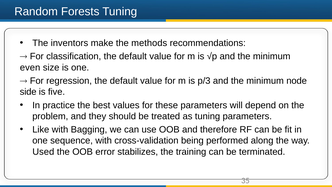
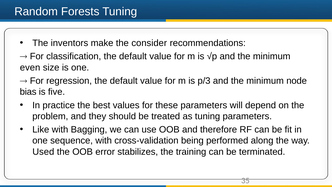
methods: methods -> consider (149, 43)
side: side -> bias (28, 92)
